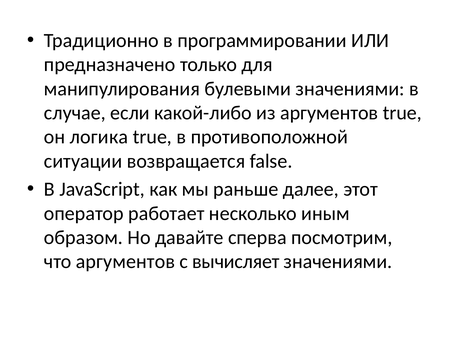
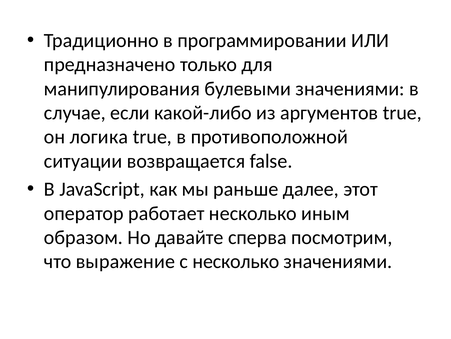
что аргументов: аргументов -> выражение (125, 261)
с вычисляет: вычисляет -> несколько (236, 261)
